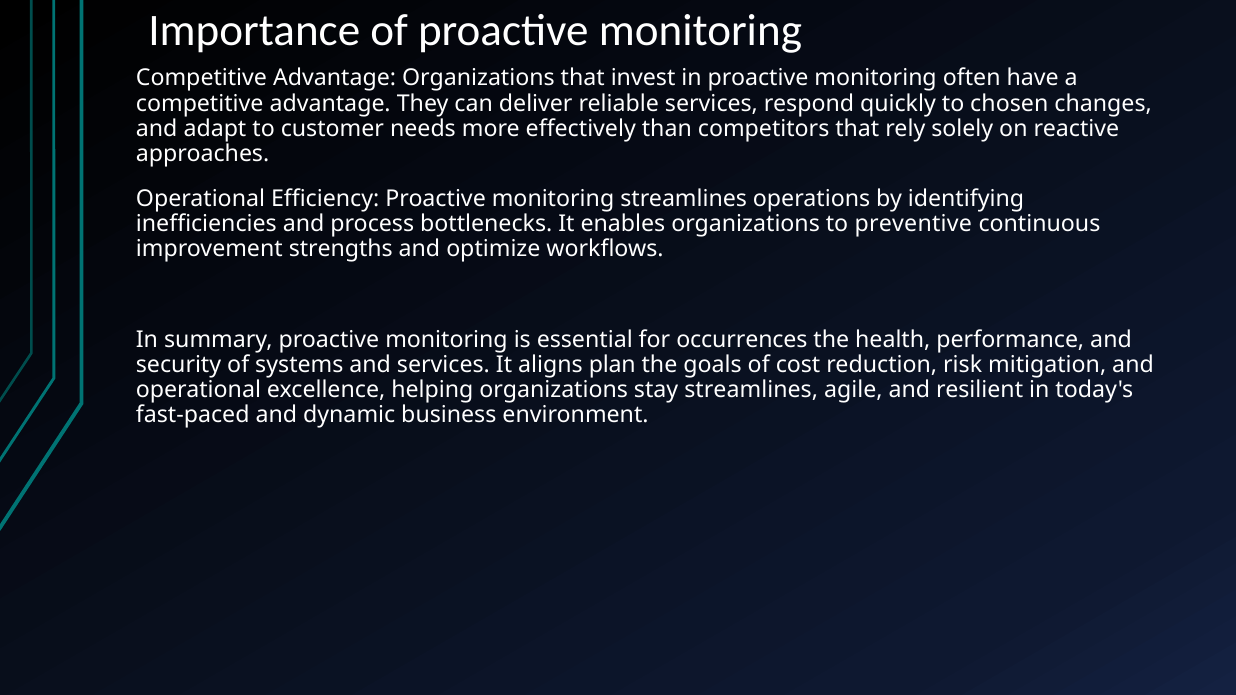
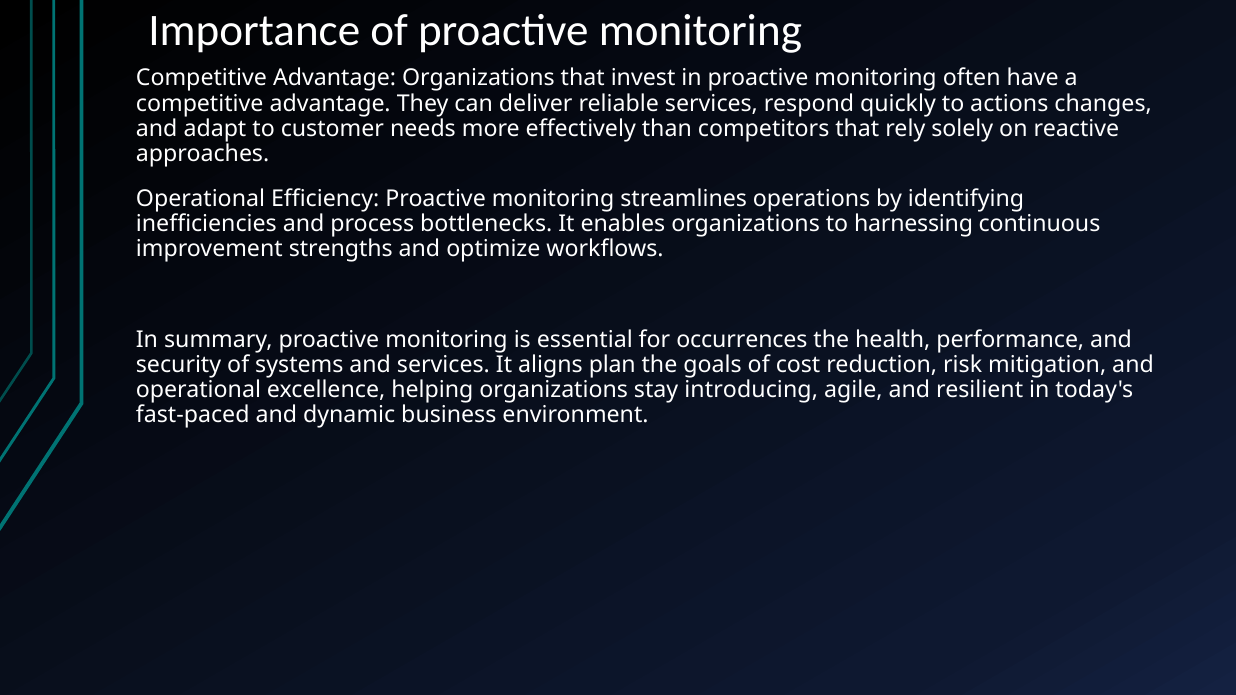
chosen: chosen -> actions (1009, 103)
preventive: preventive -> harnessing (914, 224)
stay streamlines: streamlines -> introducing (751, 391)
